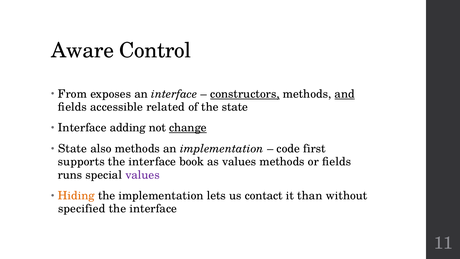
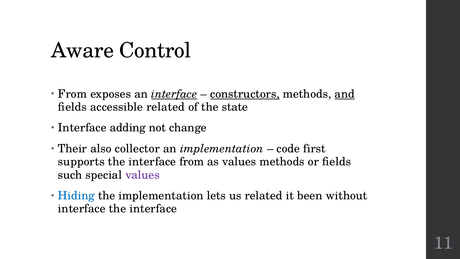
interface underline: none -> present (174, 94)
change underline: present -> none (188, 128)
State: State -> Their (73, 148)
also methods: methods -> collector (137, 148)
interface book: book -> from (192, 162)
runs: runs -> such (70, 175)
Hiding colour: orange -> blue (76, 195)
us contact: contact -> related (264, 195)
than: than -> been (310, 195)
specified: specified -> interface (82, 209)
